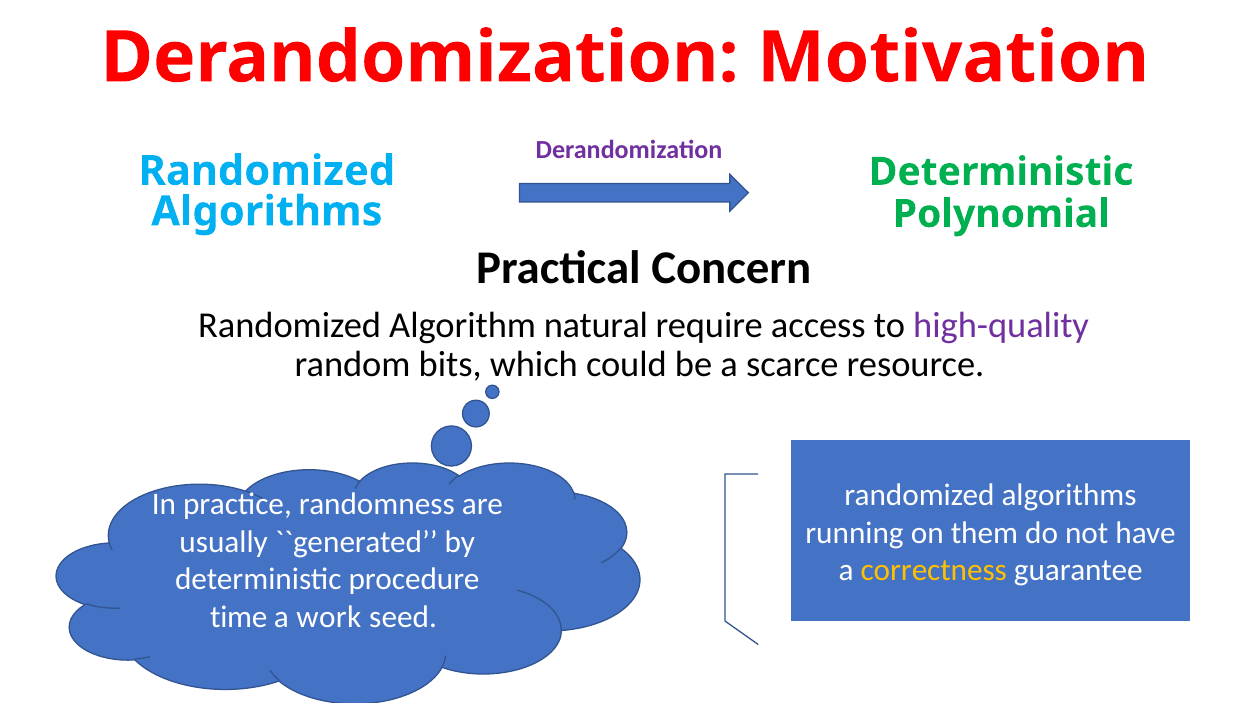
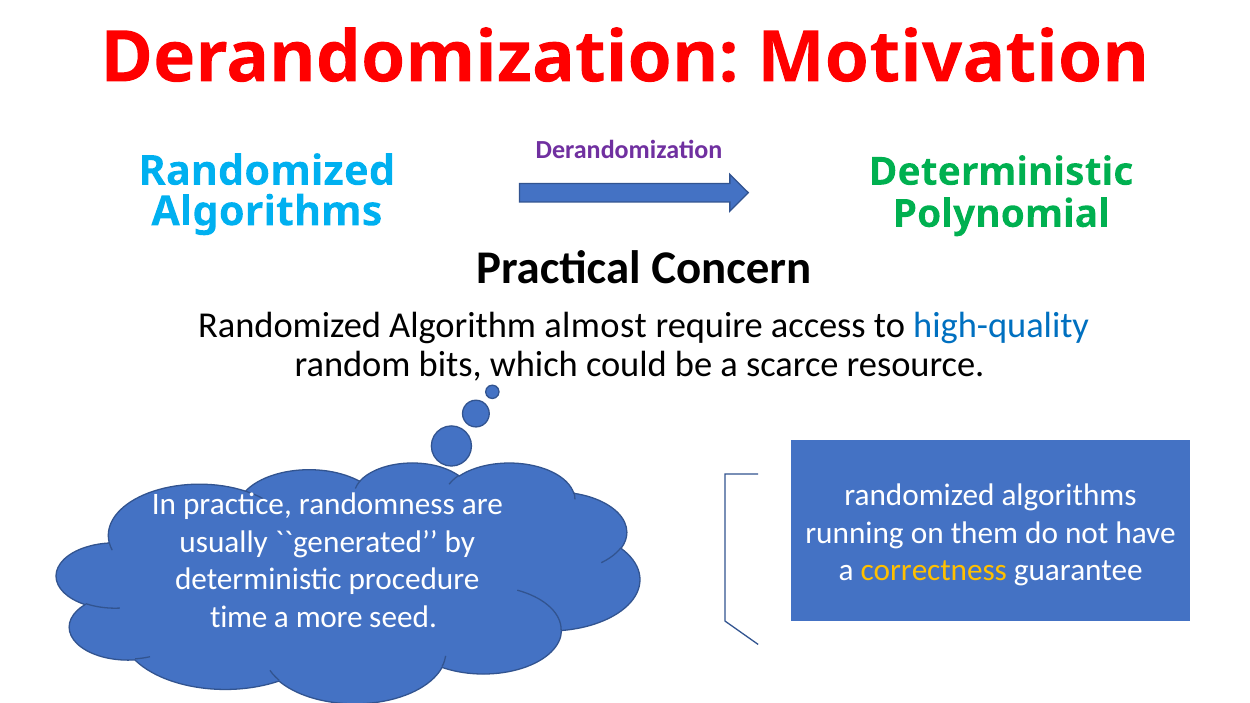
natural: natural -> almost (596, 326)
high-quality colour: purple -> blue (1001, 326)
work: work -> more (329, 617)
